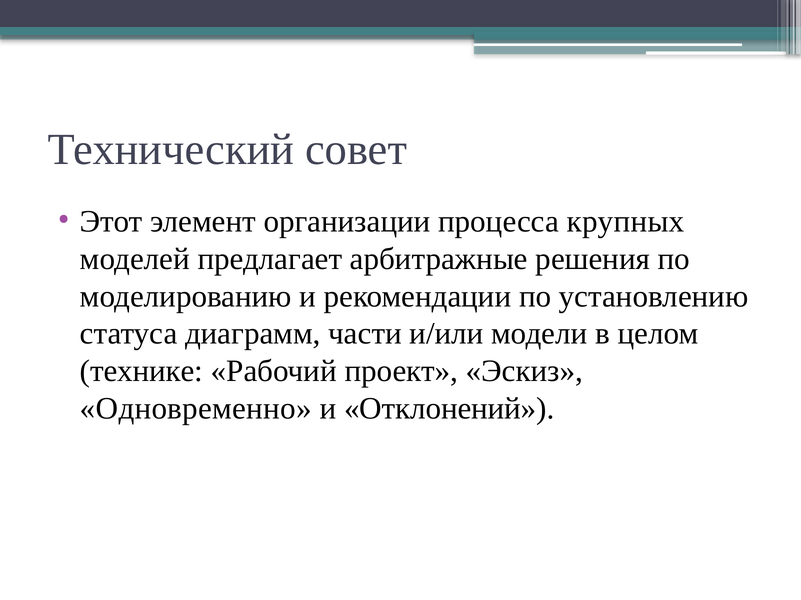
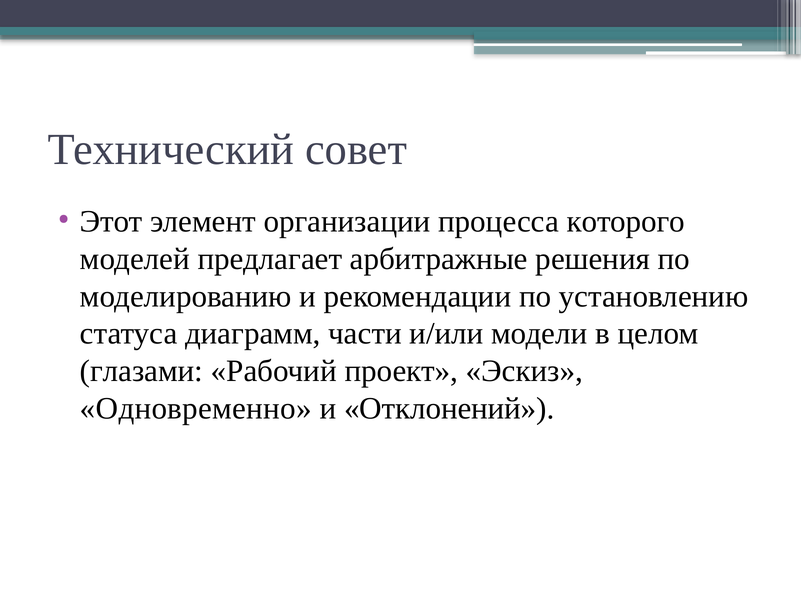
крупных: крупных -> которого (626, 222)
технике: технике -> глазами (142, 371)
